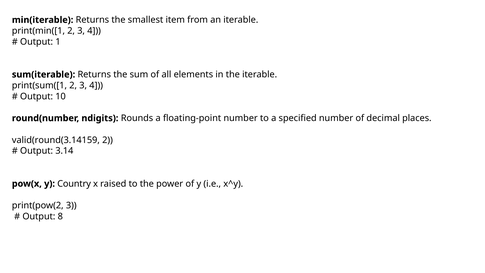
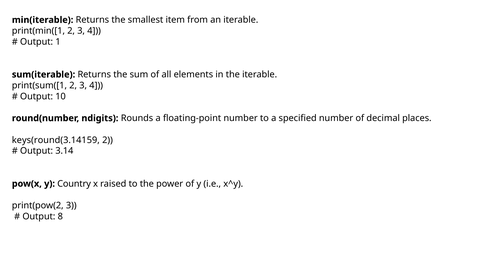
valid(round(3.14159: valid(round(3.14159 -> keys(round(3.14159 (56, 140)
